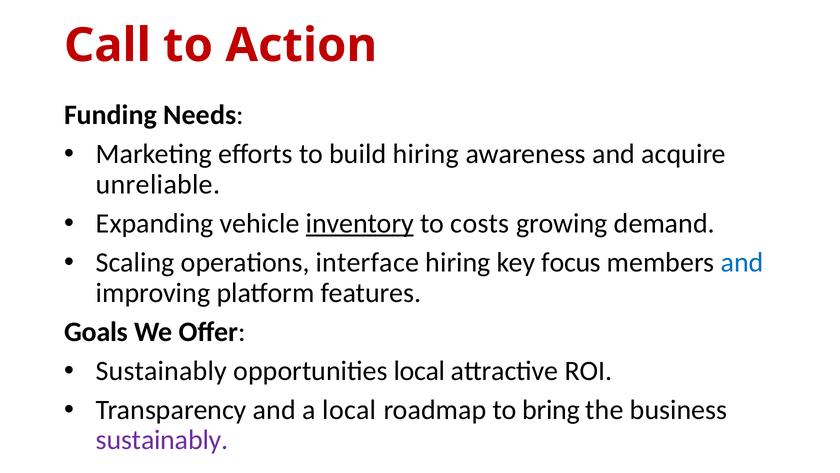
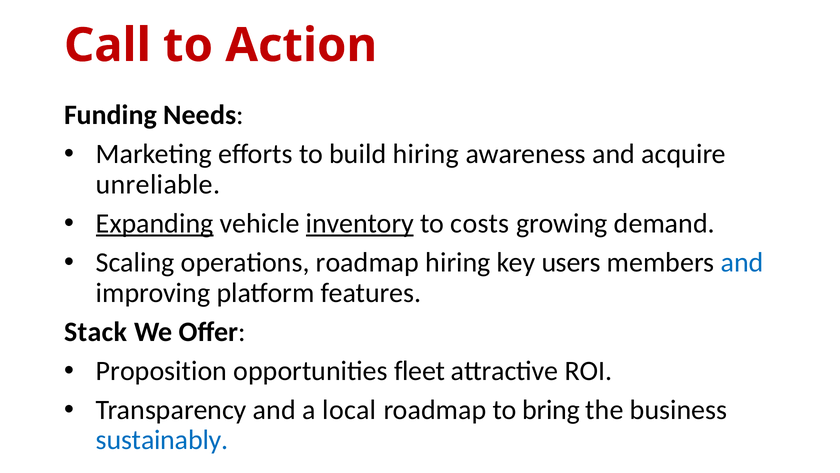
Expanding underline: none -> present (155, 223)
operations interface: interface -> roadmap (368, 262)
focus: focus -> users (571, 262)
Goals: Goals -> Stack (96, 331)
Sustainably: Sustainably -> Proposition (161, 370)
opportunities local: local -> fleet (420, 370)
sustainably colour: purple -> blue (162, 440)
